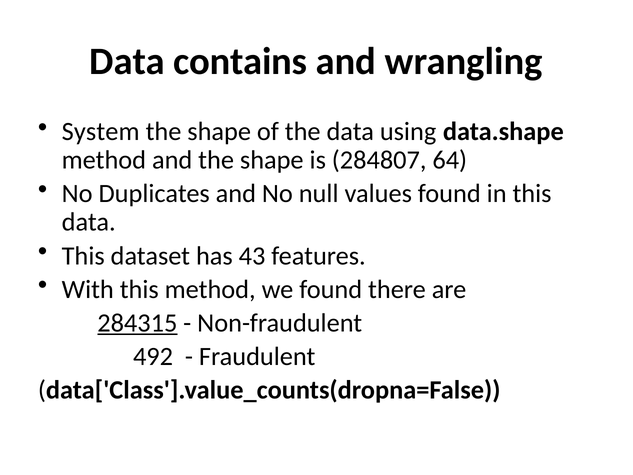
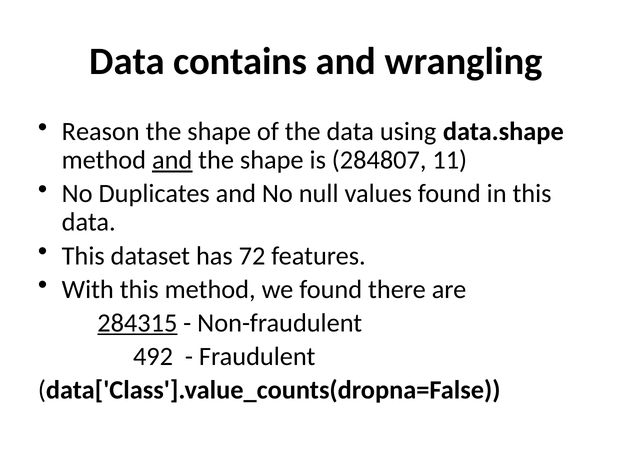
System: System -> Reason (101, 132)
and underline: none -> present (172, 160)
64: 64 -> 11 (450, 160)
43: 43 -> 72 (252, 256)
